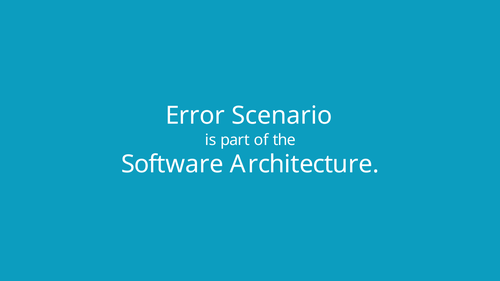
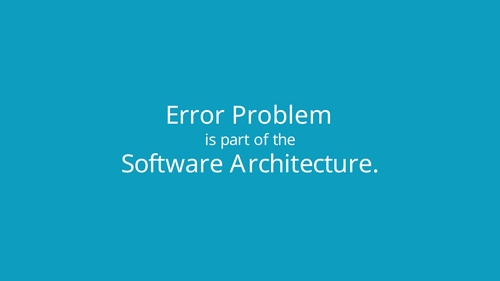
Scenario: Scenario -> Problem (282, 116)
